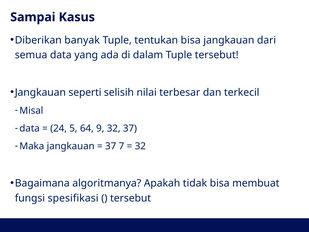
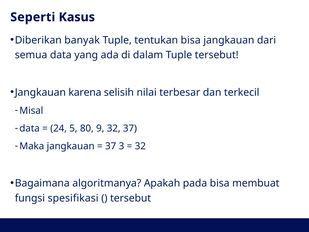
Sampai: Sampai -> Seperti (33, 17)
seperti: seperti -> karena (85, 92)
64: 64 -> 80 (87, 128)
7: 7 -> 3 (121, 146)
tidak: tidak -> pada (195, 183)
